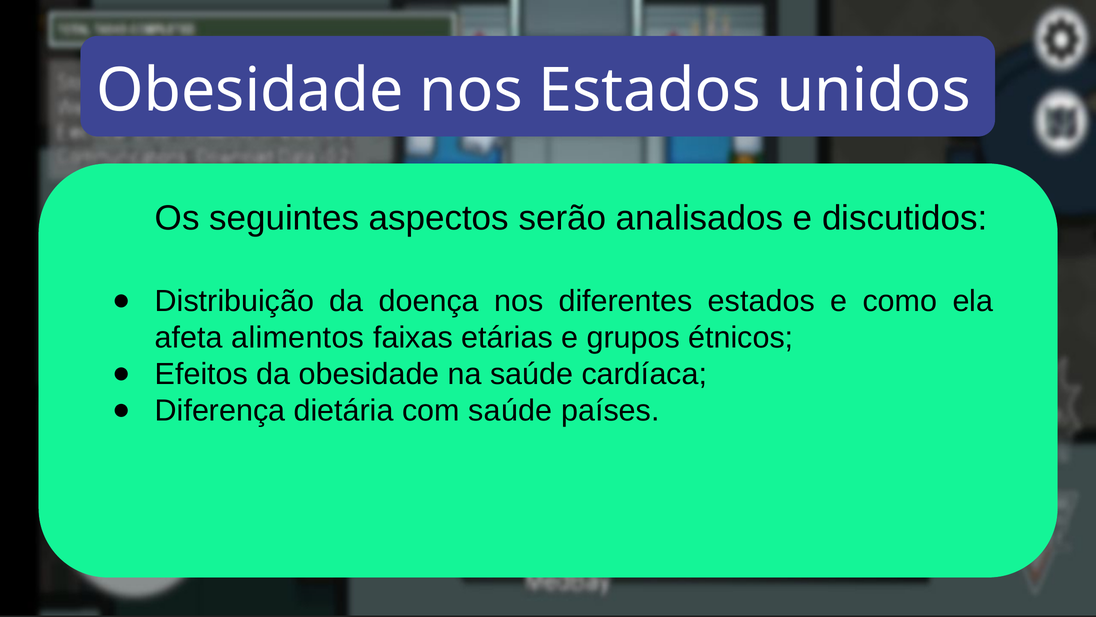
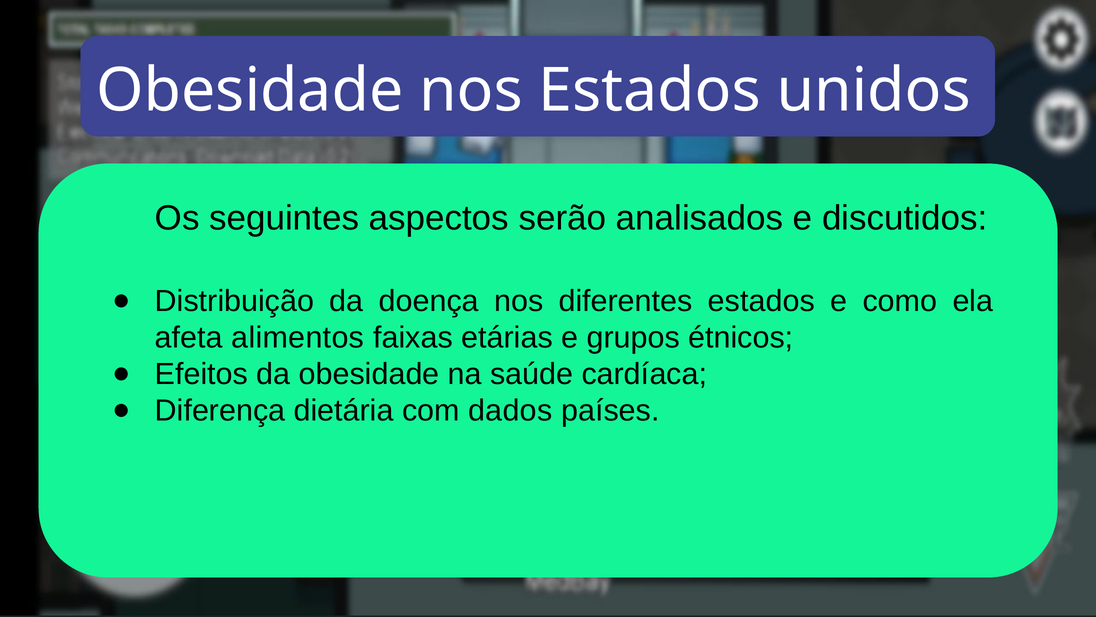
com saúde: saúde -> dados (510, 411)
